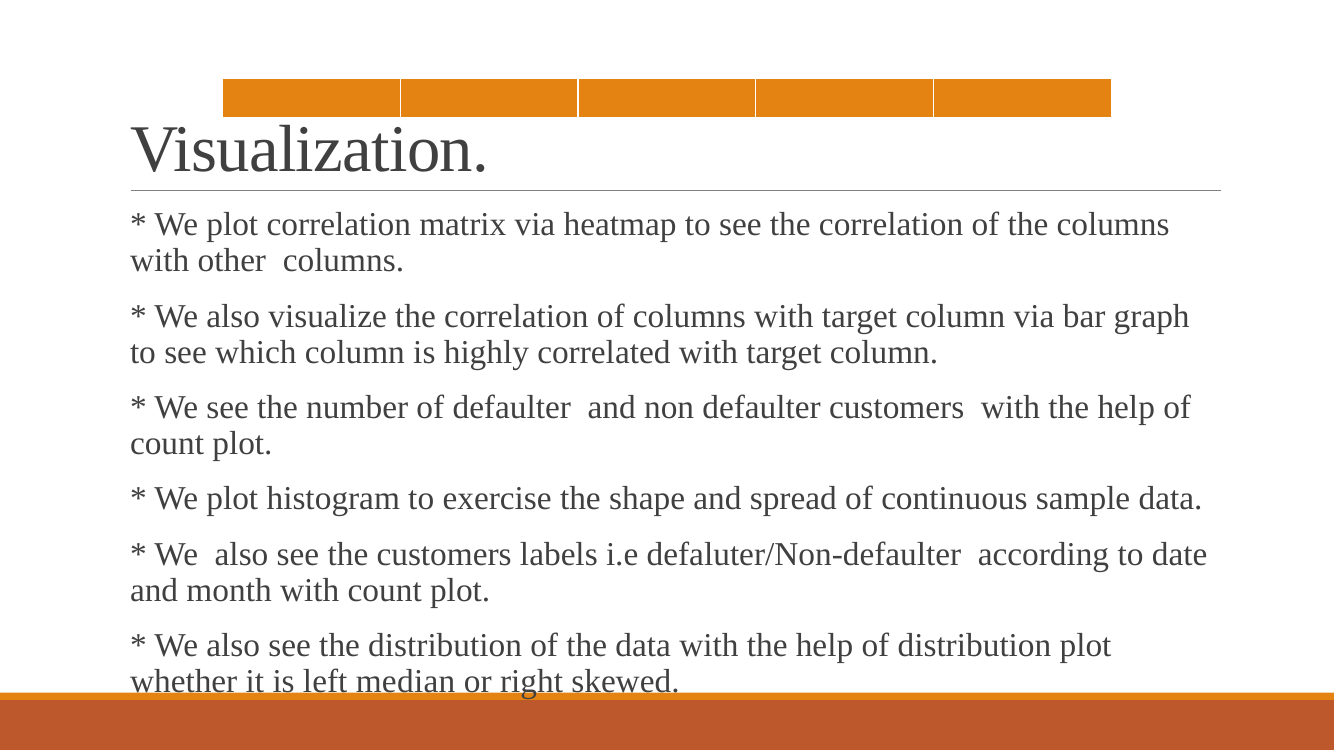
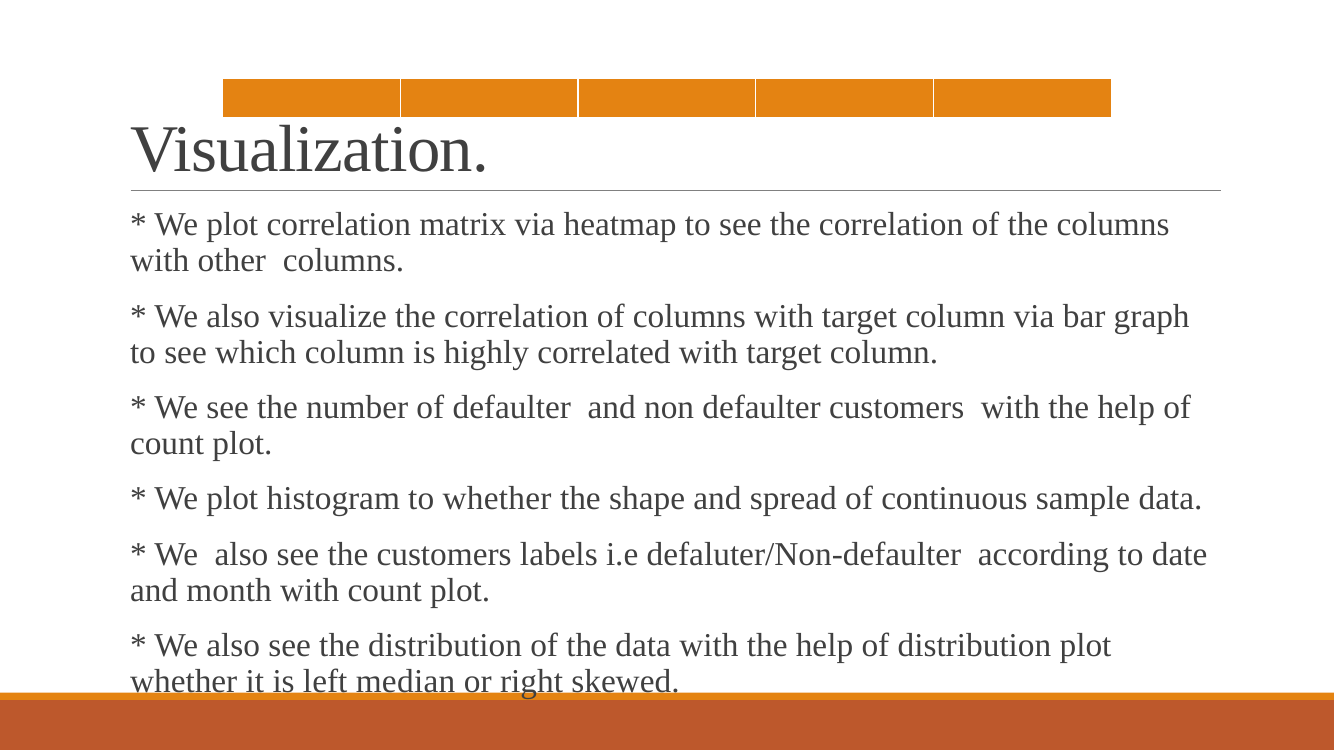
to exercise: exercise -> whether (497, 499)
